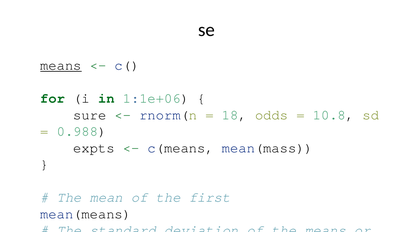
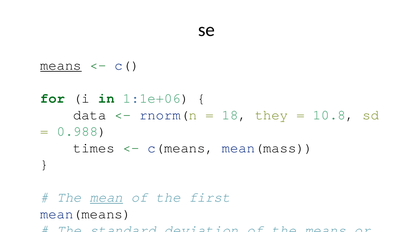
sure: sure -> data (90, 115)
odds: odds -> they (272, 115)
expts: expts -> times (94, 148)
mean underline: none -> present (106, 198)
